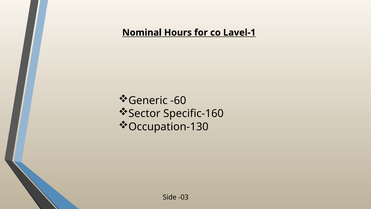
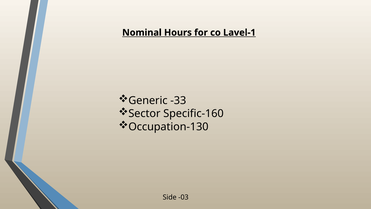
-60: -60 -> -33 (178, 101)
